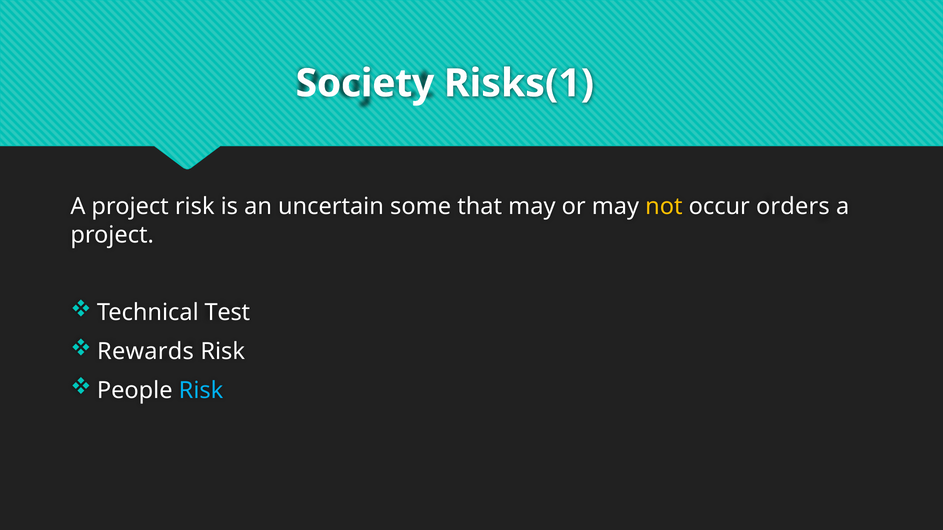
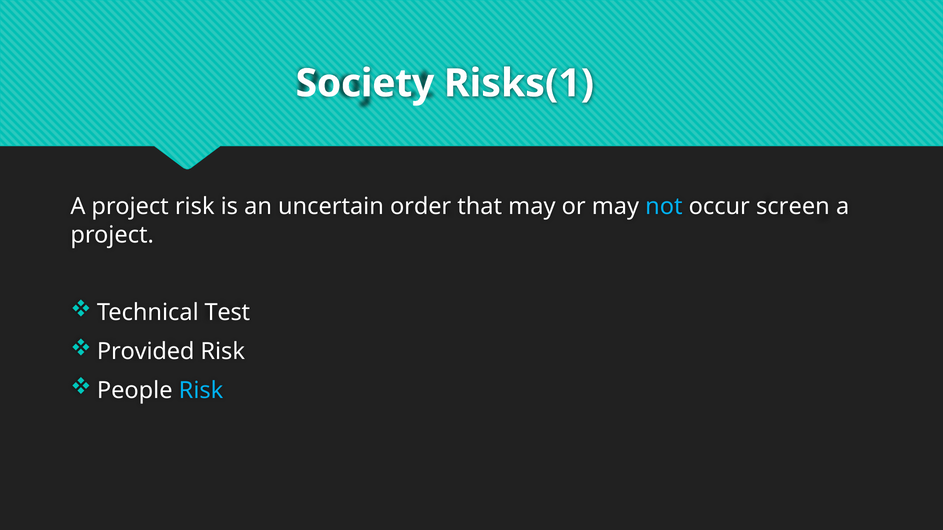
some: some -> order (421, 207)
not colour: yellow -> light blue (664, 207)
orders: orders -> screen (793, 207)
Rewards: Rewards -> Provided (146, 352)
